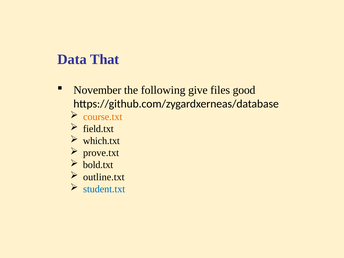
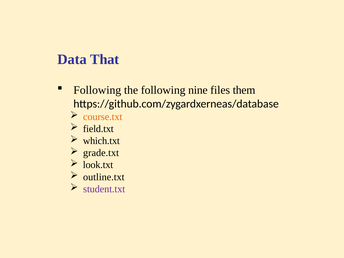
November: November -> Following (97, 90)
give: give -> nine (198, 90)
good: good -> them (244, 90)
prove.txt: prove.txt -> grade.txt (101, 153)
bold.txt: bold.txt -> look.txt (98, 165)
student.txt colour: blue -> purple (104, 189)
